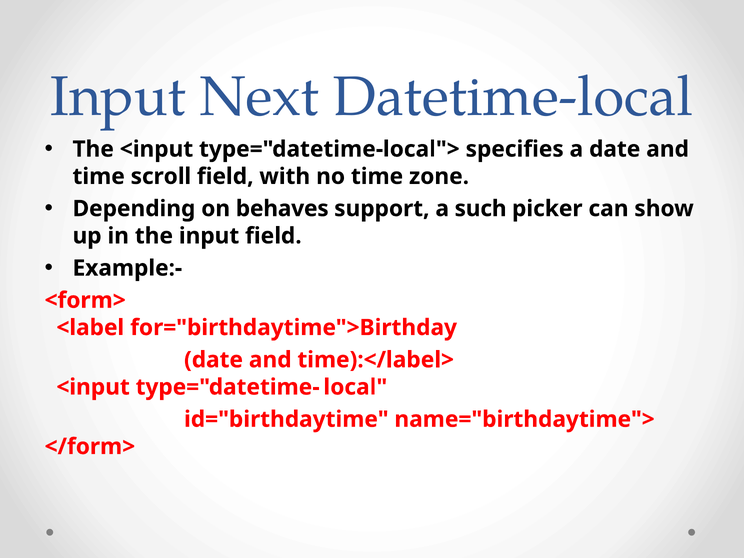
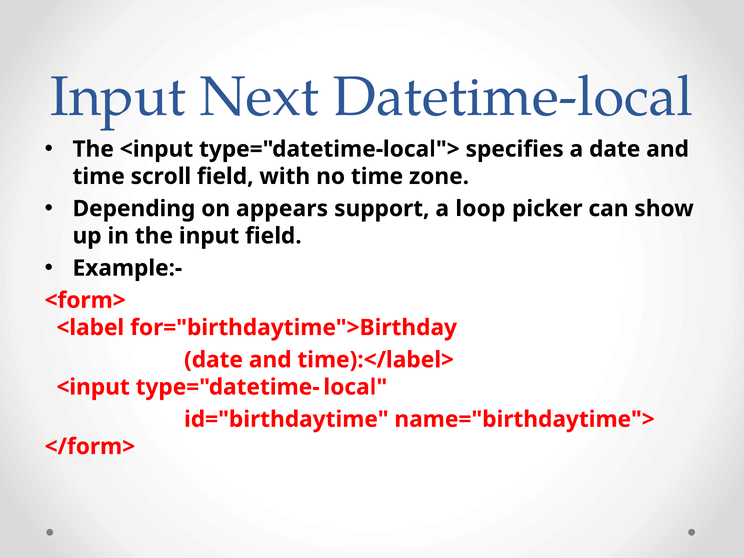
behaves: behaves -> appears (282, 209)
such: such -> loop (480, 209)
